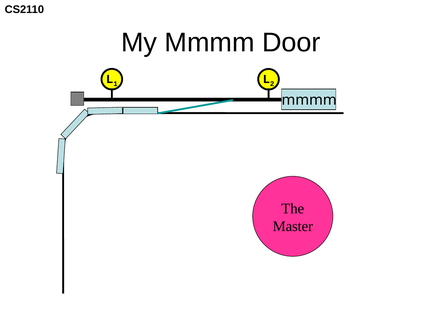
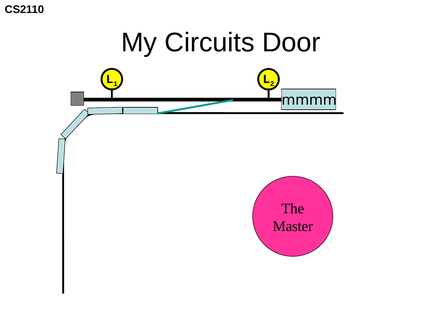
My Mmmm: Mmmm -> Circuits (210, 43)
